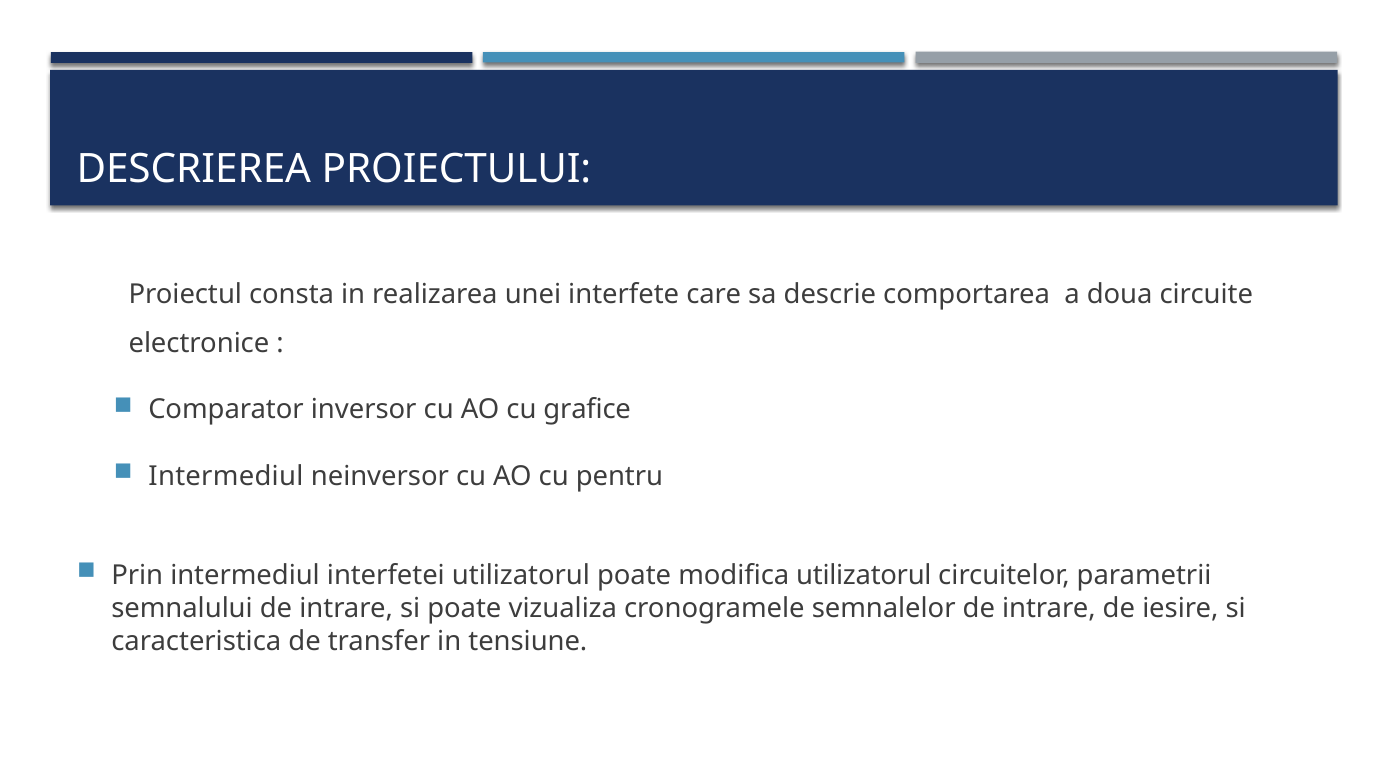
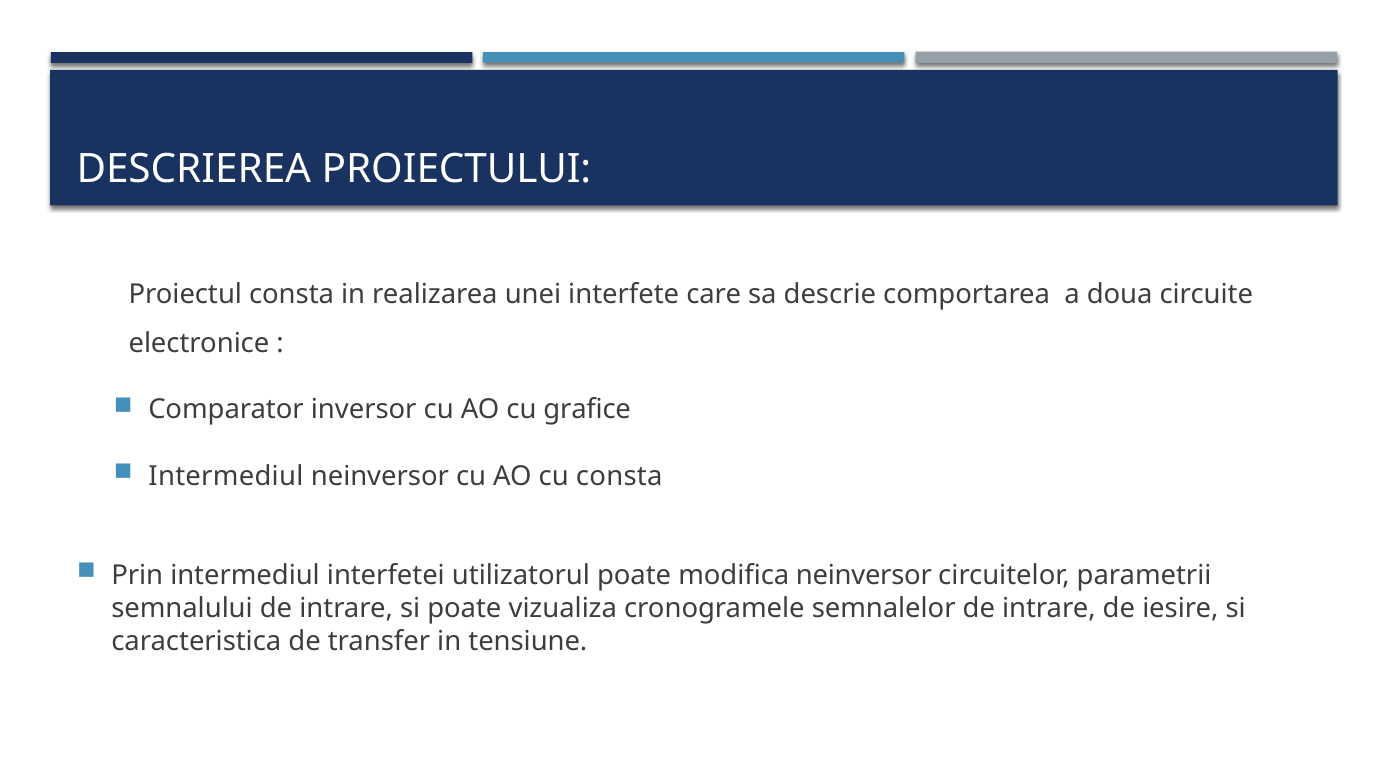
cu pentru: pentru -> consta (619, 476)
modifica utilizatorul: utilizatorul -> neinversor (864, 575)
